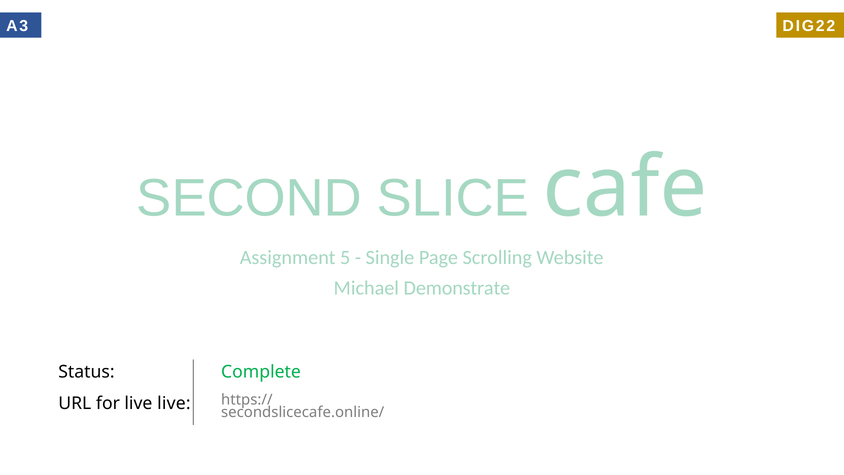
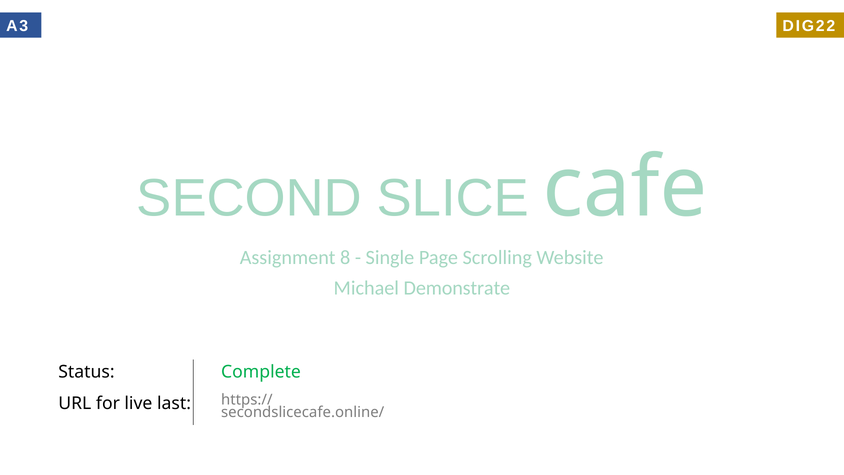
5: 5 -> 8 (345, 257)
live live: live -> last (174, 403)
